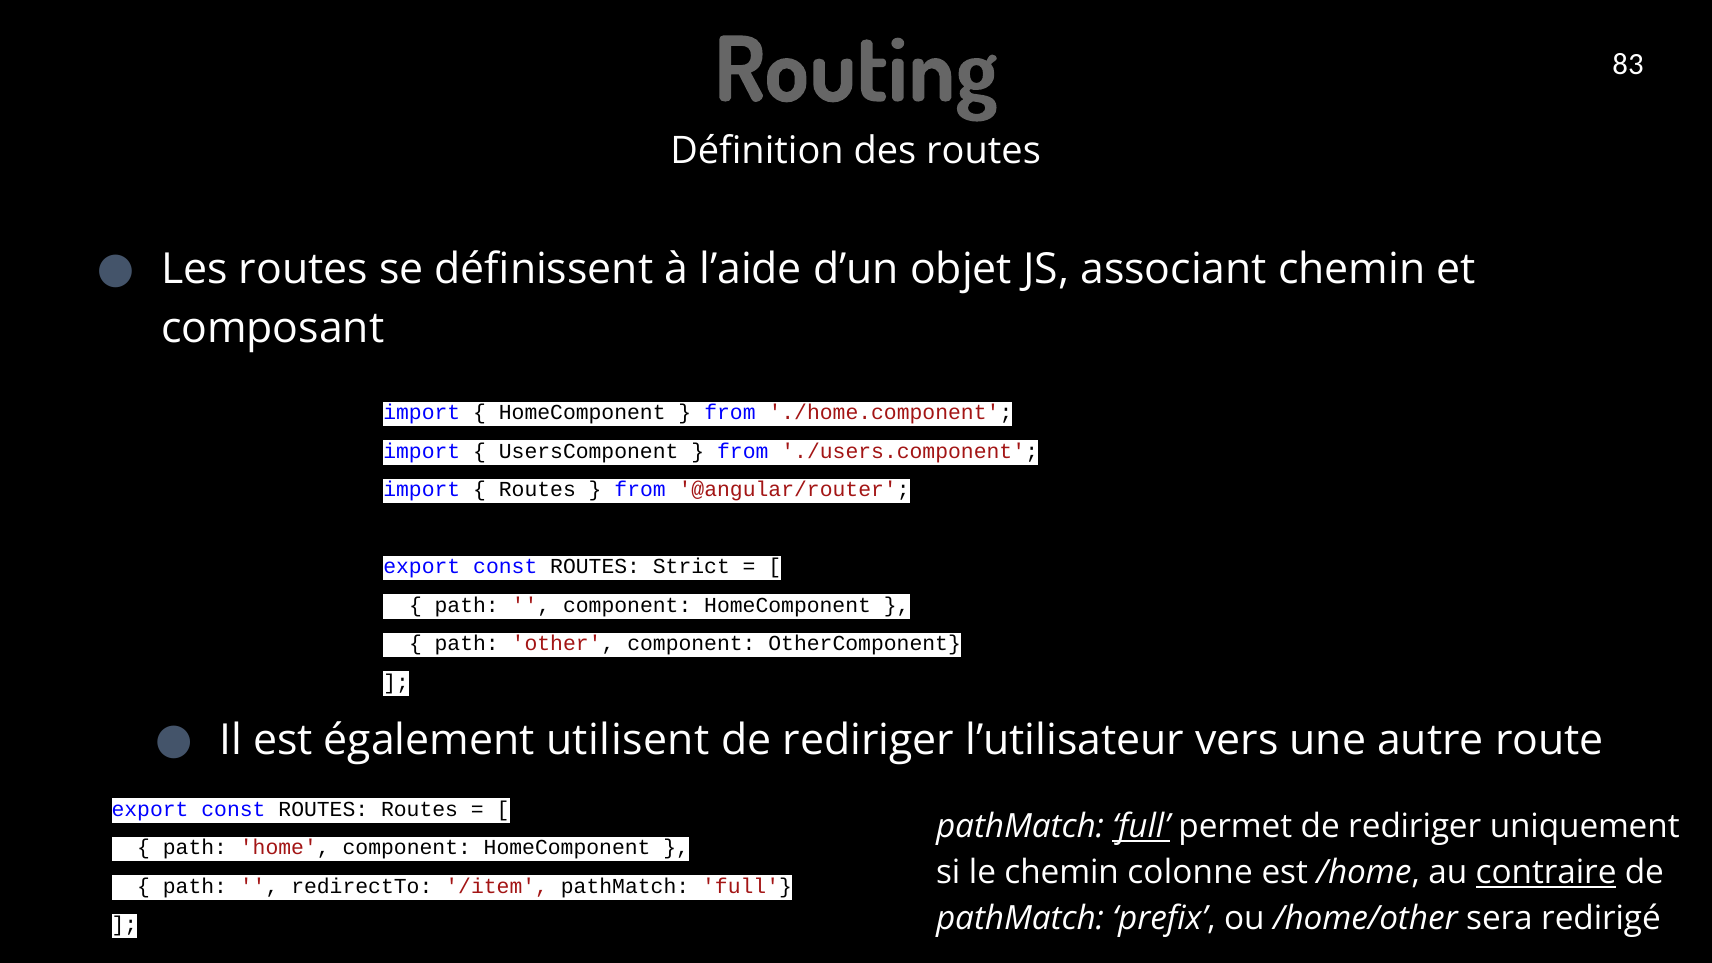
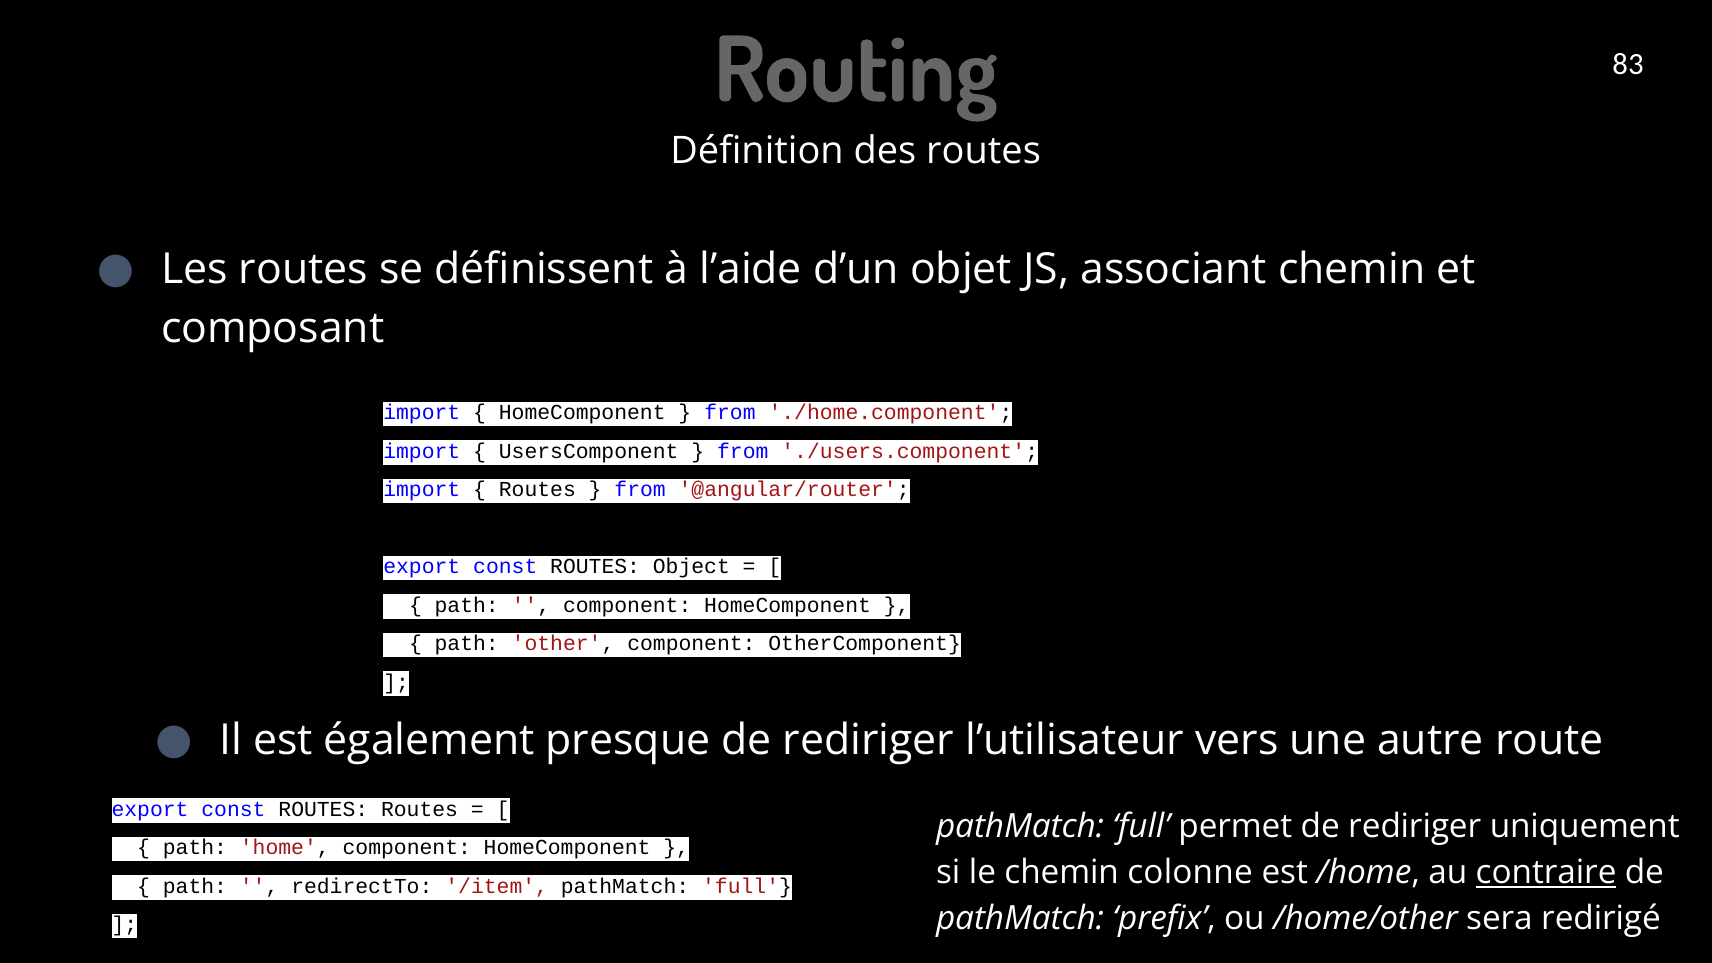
Strict: Strict -> Object (691, 567)
utilisent: utilisent -> presque (628, 740)
full underline: present -> none (1141, 826)
